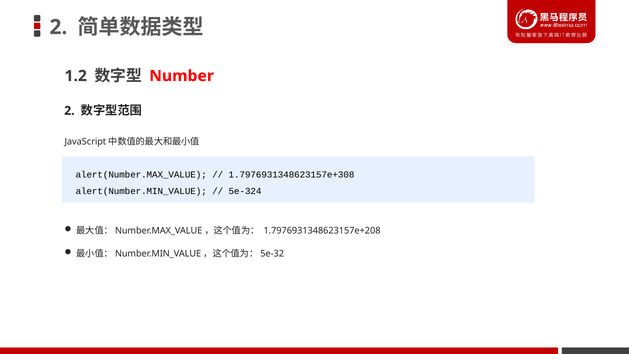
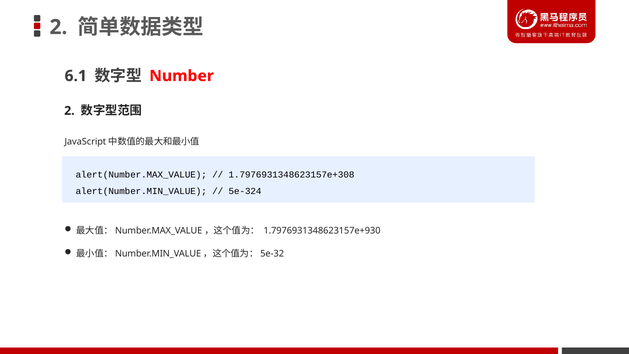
1.2: 1.2 -> 6.1 (76, 76)
1.7976931348623157e+208: 1.7976931348623157e+208 -> 1.7976931348623157e+930 (322, 231)
